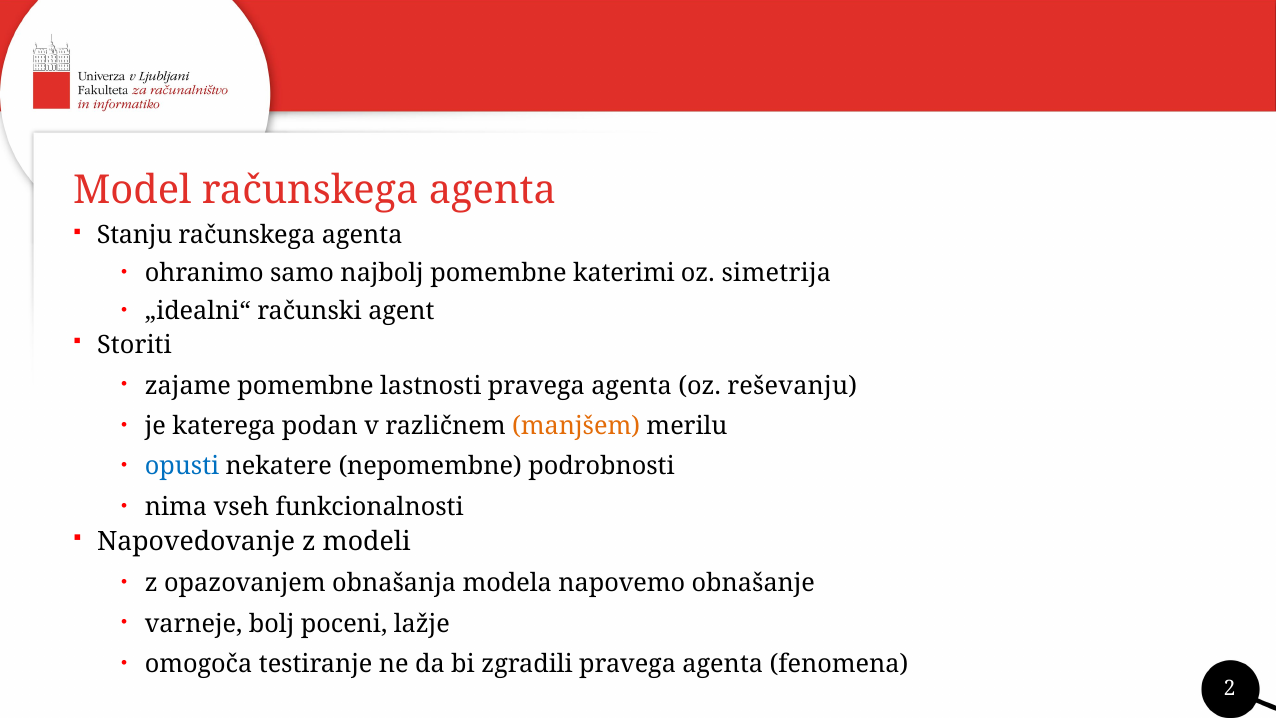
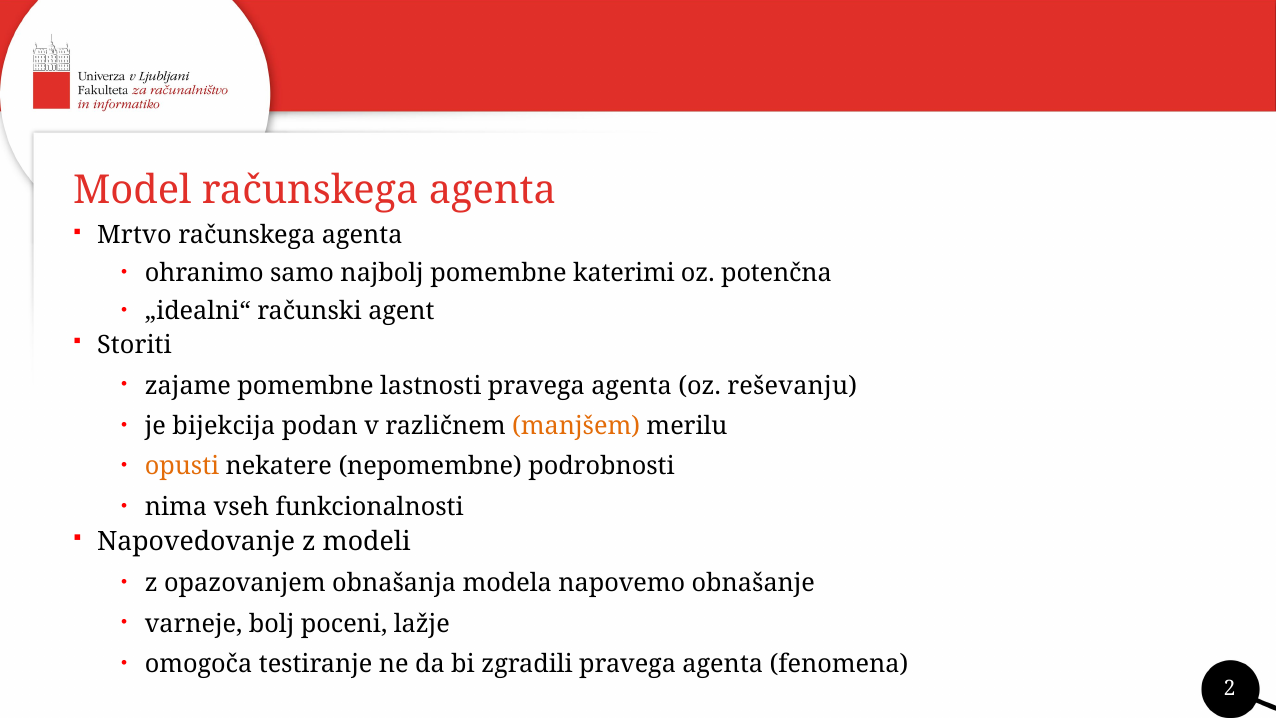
Stanju: Stanju -> Mrtvo (134, 236)
simetrija: simetrija -> potenčna (777, 273)
katerega: katerega -> bijekcija (224, 426)
opusti colour: blue -> orange (182, 466)
